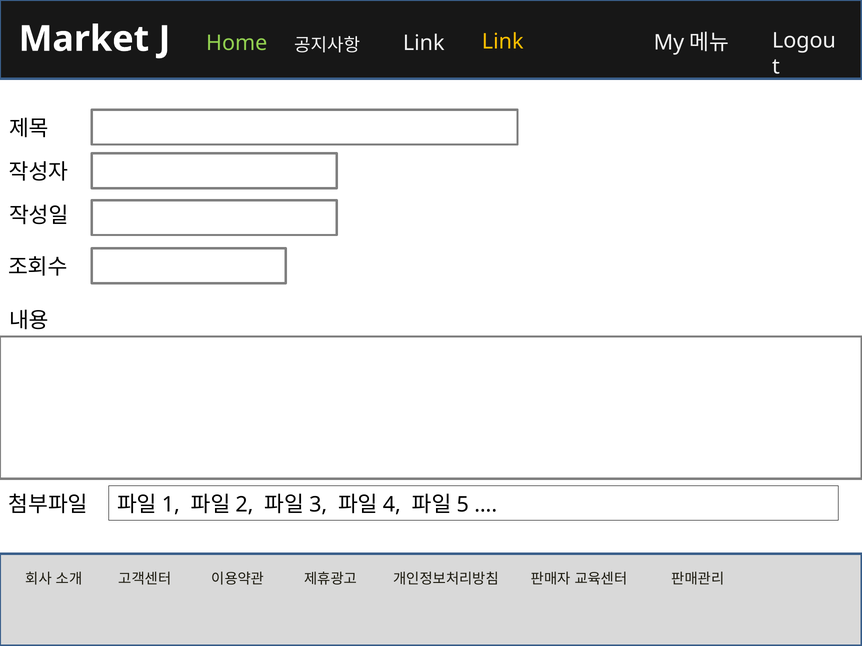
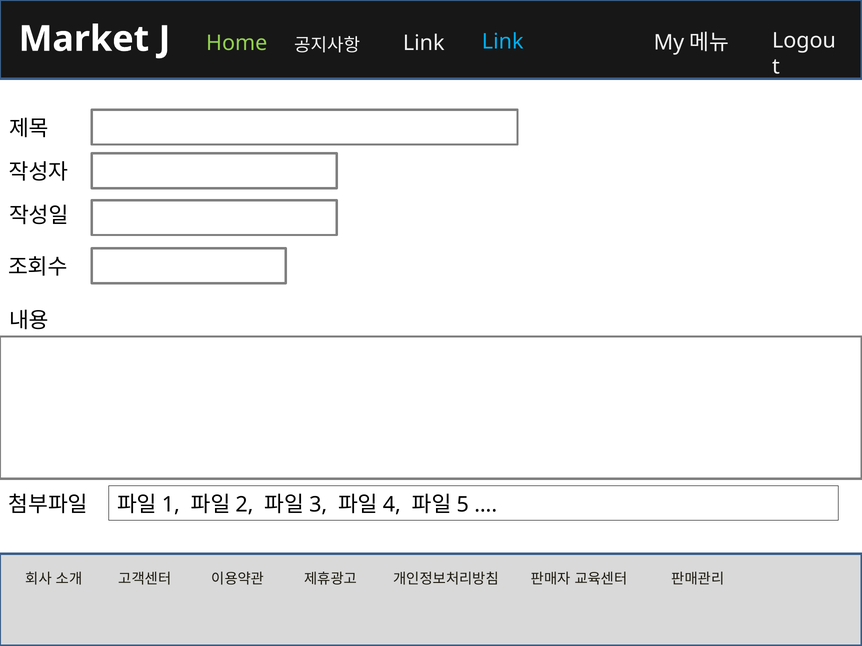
Link colour: yellow -> light blue (503, 41)
